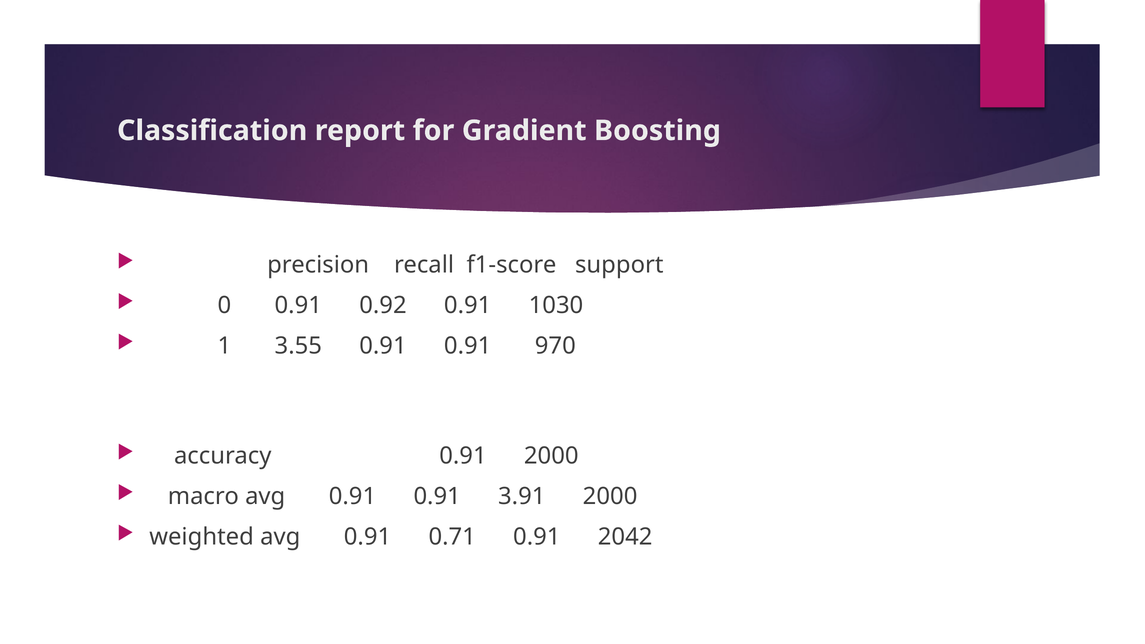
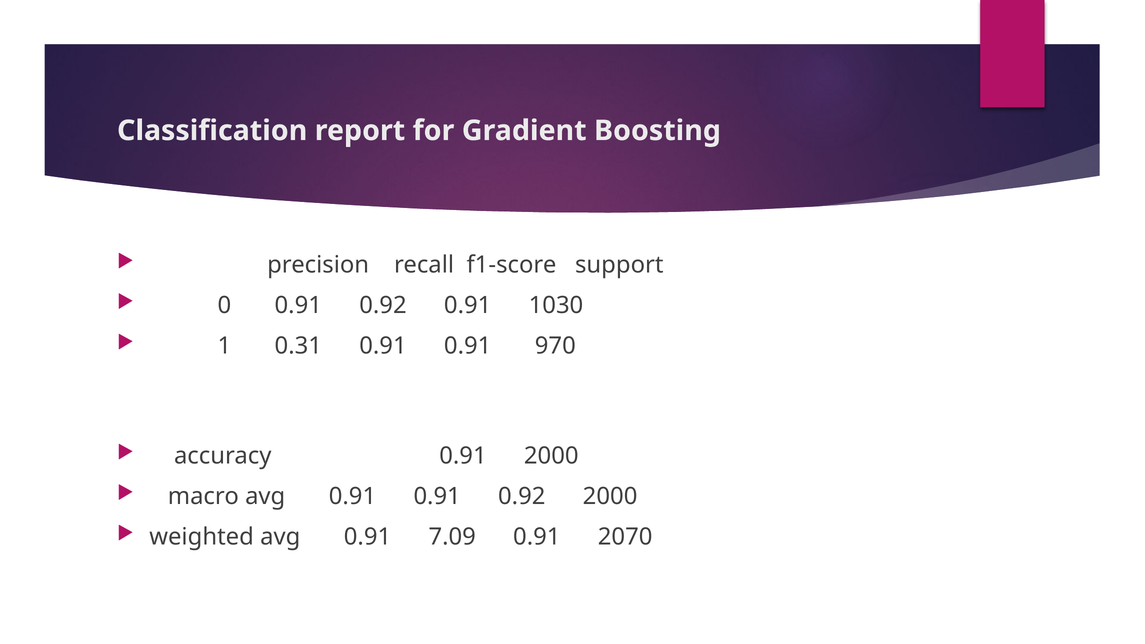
3.55: 3.55 -> 0.31 (298, 346)
0.91 0.91 3.91: 3.91 -> 0.92 (522, 497)
0.71: 0.71 -> 7.09 (452, 537)
2042: 2042 -> 2070 (625, 537)
